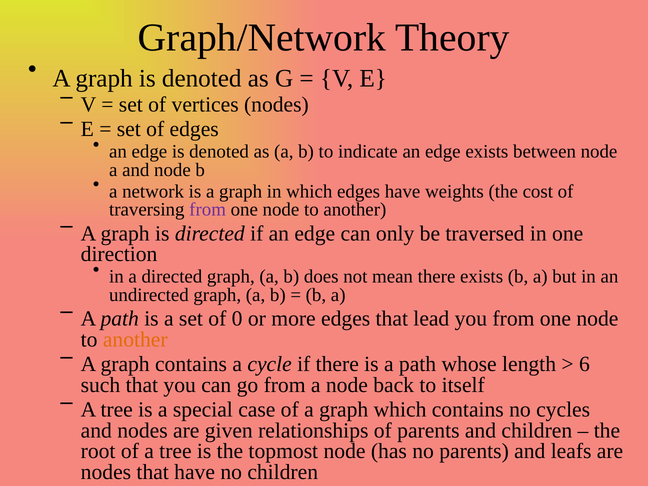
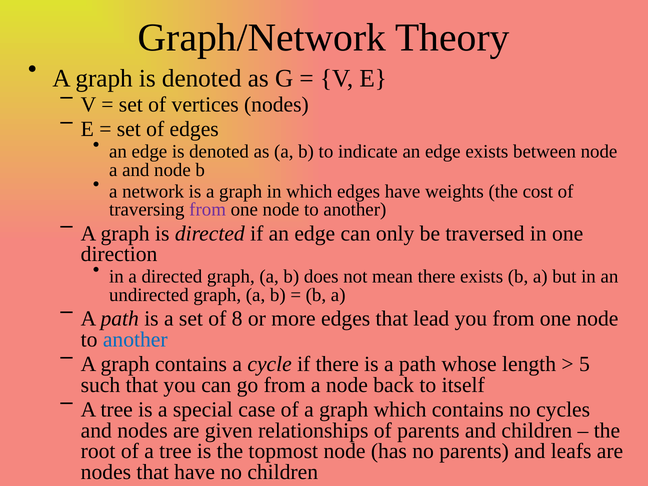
0: 0 -> 8 (237, 319)
another colour: orange -> blue (135, 339)
6: 6 -> 5 (584, 364)
